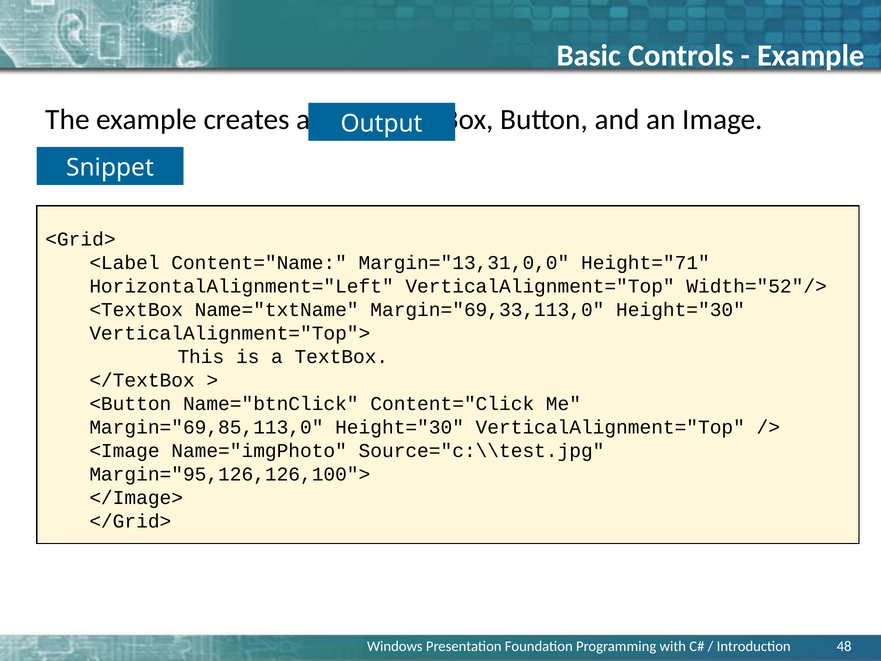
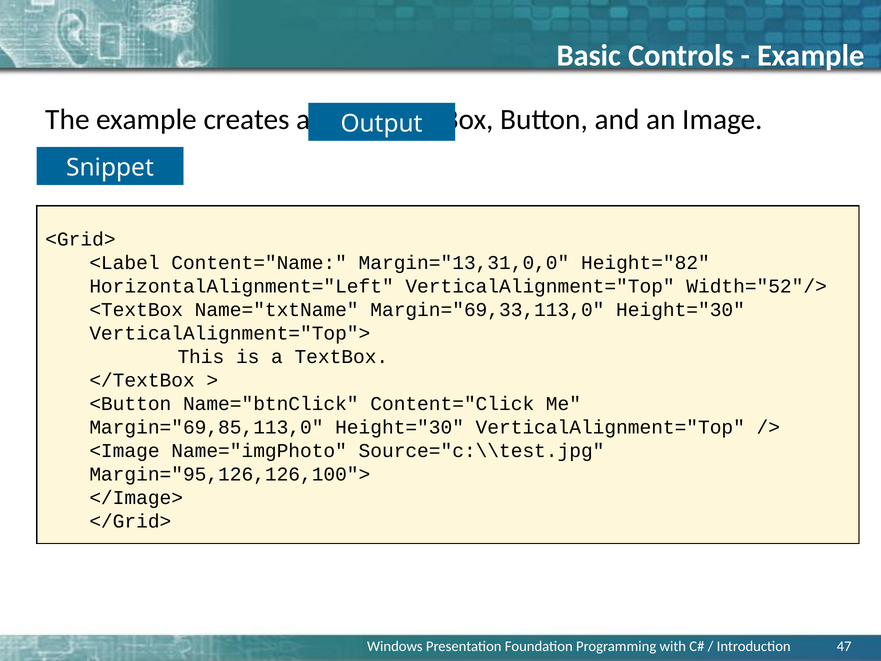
Height="71: Height="71 -> Height="82 (645, 263)
48: 48 -> 47 (844, 646)
